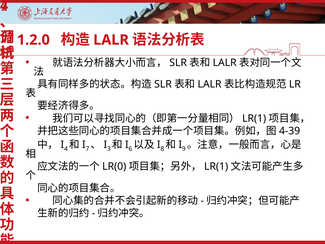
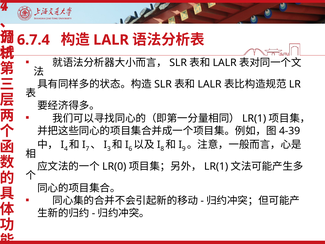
1.2.0: 1.2.0 -> 6.7.4 (33, 40)
